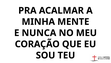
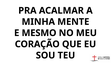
NUNCA: NUNCA -> MESMO (39, 33)
